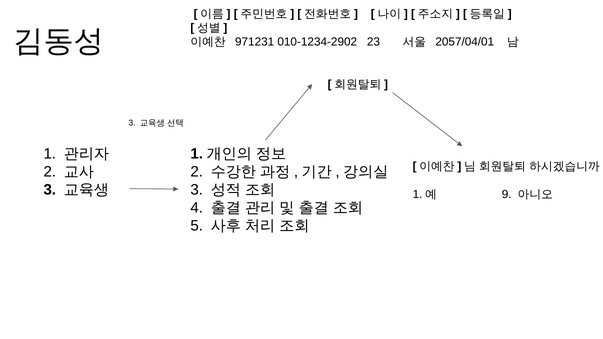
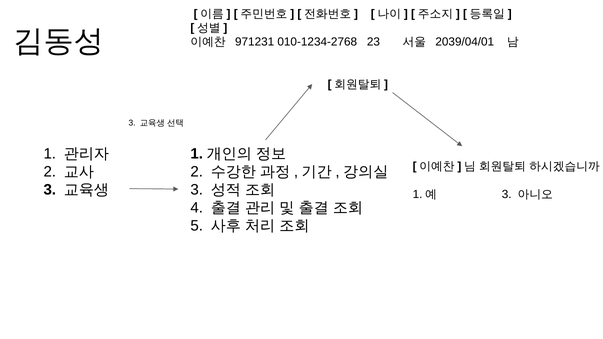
010-1234-2902: 010-1234-2902 -> 010-1234-2768 (317, 42)
2057/04/01: 2057/04/01 -> 2039/04/01 (465, 42)
9: 9 -> 3 (507, 195)
